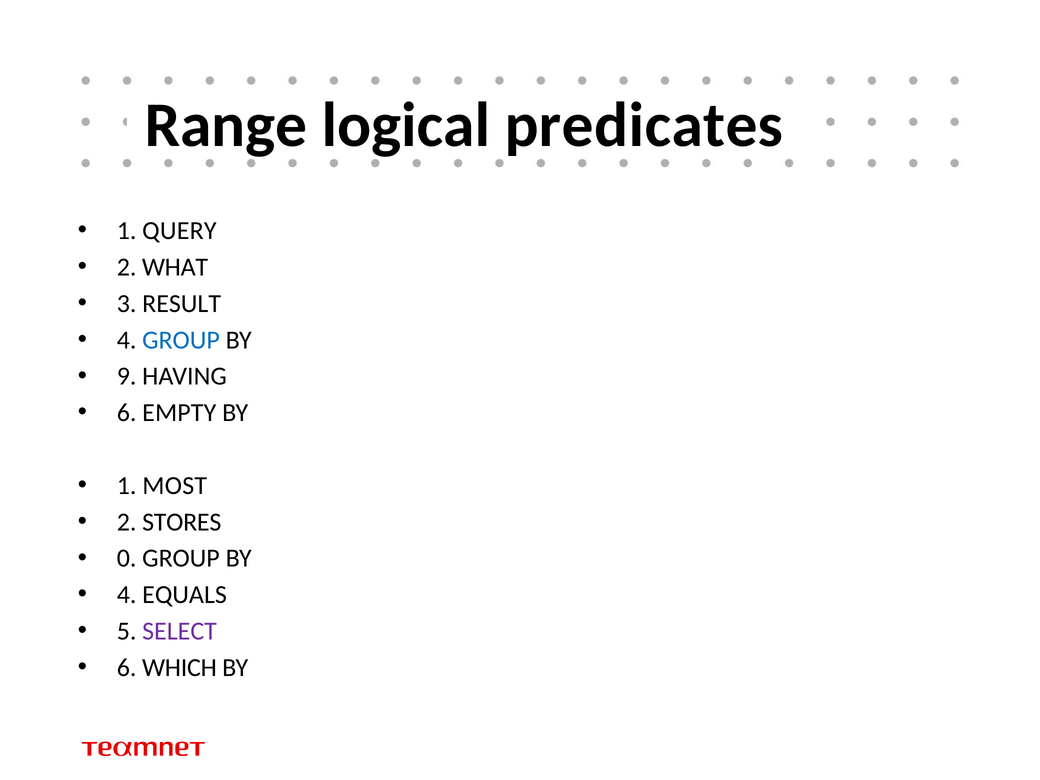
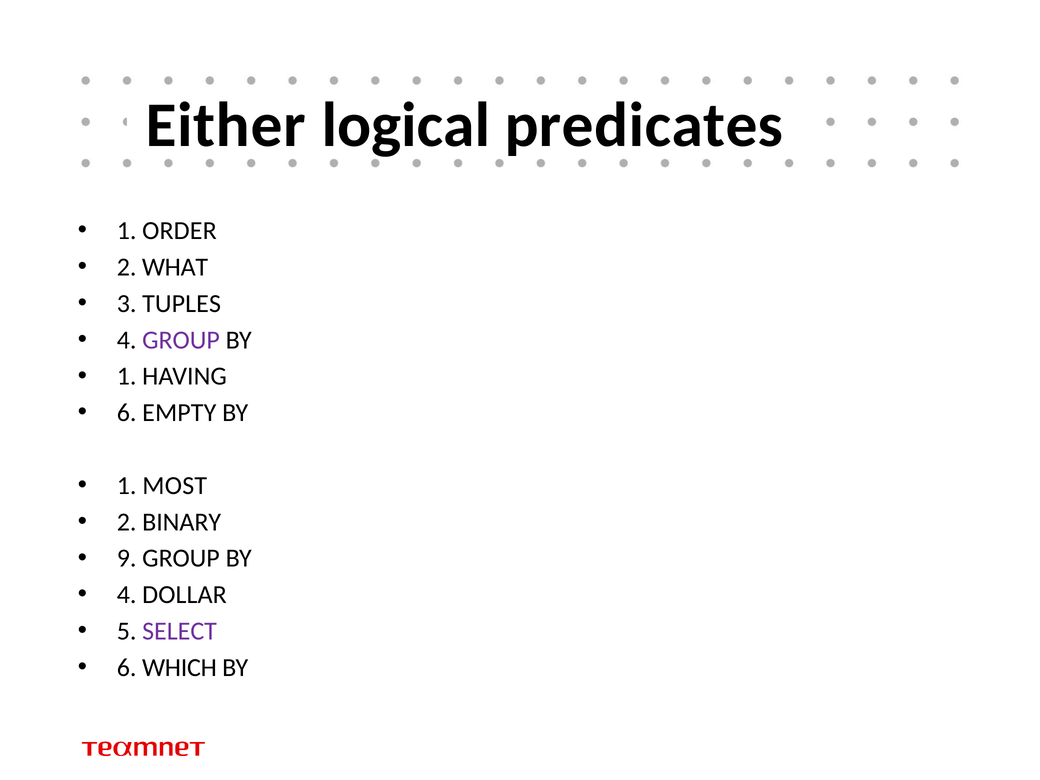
Range: Range -> Either (226, 125)
QUERY: QUERY -> ORDER (179, 231)
RESULT: RESULT -> TUPLES (182, 304)
GROUP colour: blue -> purple (181, 340)
9: 9 -> 1 (127, 376)
STORES: STORES -> BINARY (182, 522)
0: 0 -> 9 (127, 558)
EQUALS: EQUALS -> DOLLAR (184, 595)
